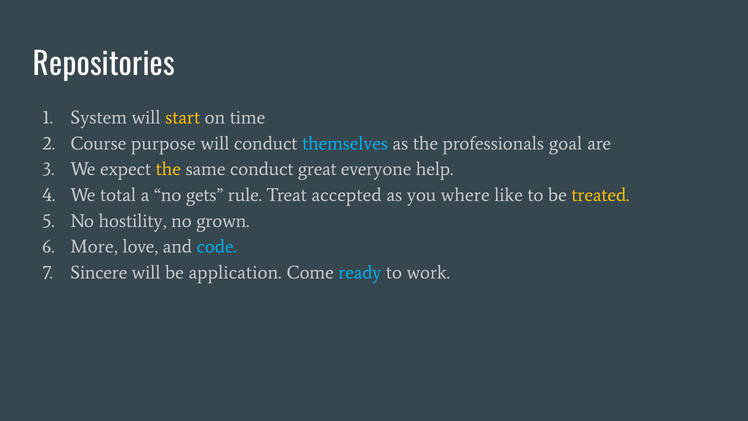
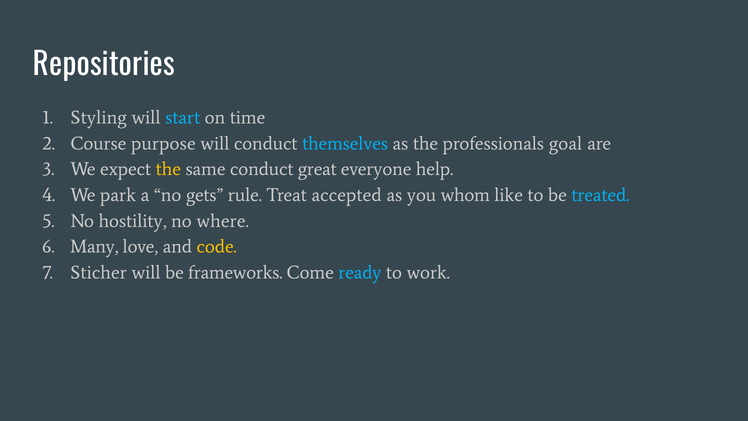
System: System -> Styling (99, 118)
start colour: yellow -> light blue (183, 118)
total: total -> park (118, 195)
where: where -> whom (465, 195)
treated colour: yellow -> light blue (600, 195)
grown: grown -> where (223, 221)
More: More -> Many (94, 247)
code colour: light blue -> yellow (217, 247)
Sincere: Sincere -> Sticher (99, 272)
application: application -> frameworks (235, 272)
